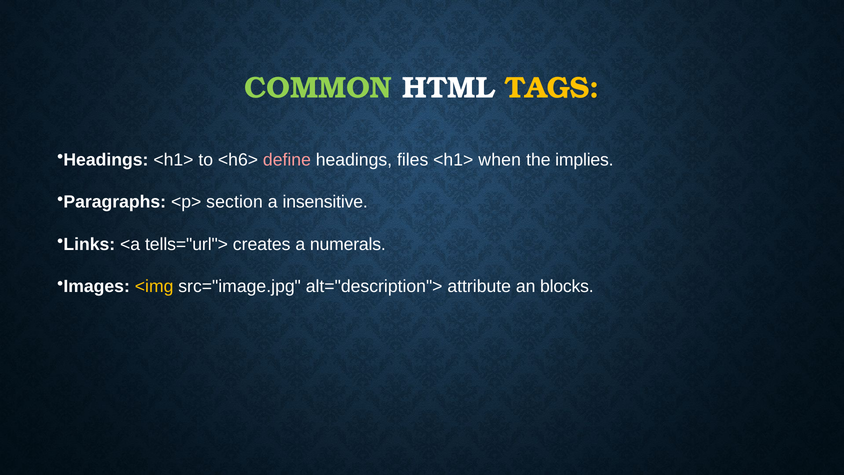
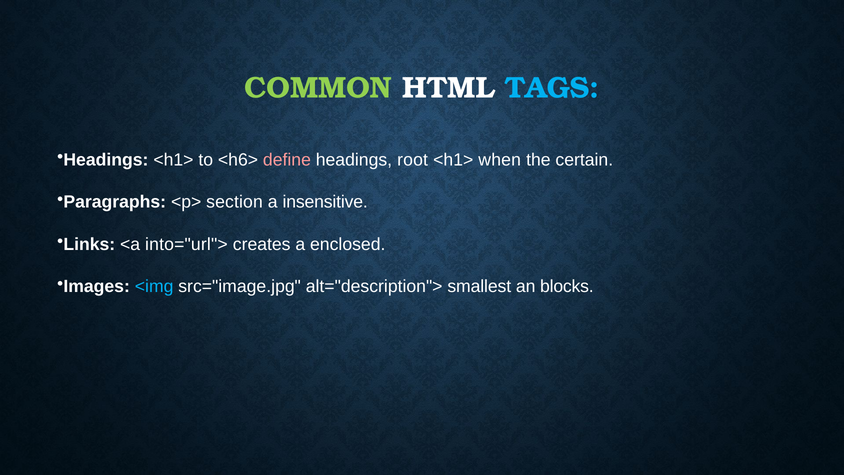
TAGS colour: yellow -> light blue (552, 88)
files: files -> root (413, 160)
implies: implies -> certain (584, 160)
tells="url">: tells="url"> -> into="url"> (186, 244)
numerals: numerals -> enclosed (348, 244)
<img colour: yellow -> light blue (154, 286)
attribute: attribute -> smallest (479, 286)
